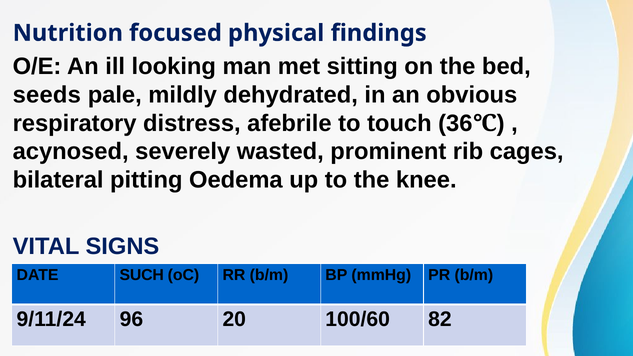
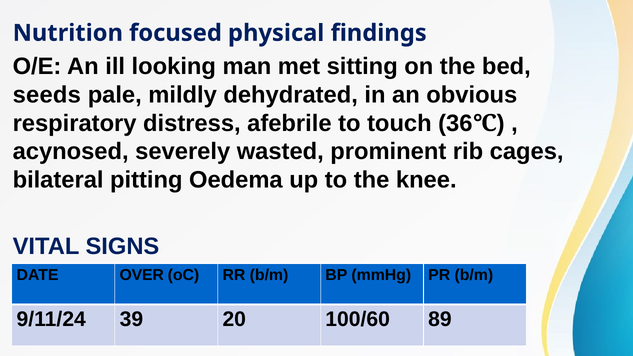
SUCH: SUCH -> OVER (142, 275)
96: 96 -> 39 (131, 319)
82: 82 -> 89 (440, 319)
